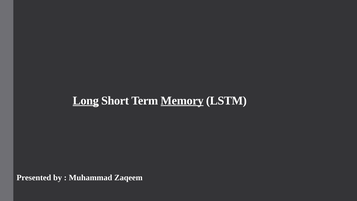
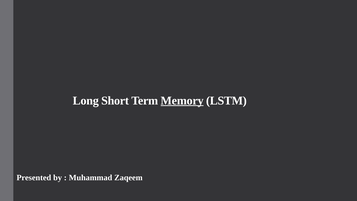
Long underline: present -> none (86, 101)
